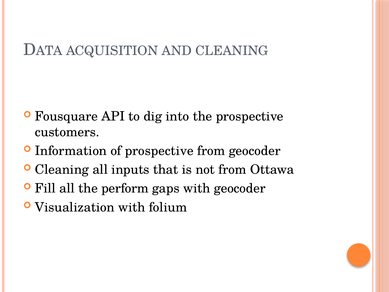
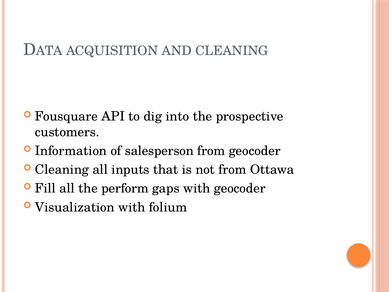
of prospective: prospective -> salesperson (159, 151)
